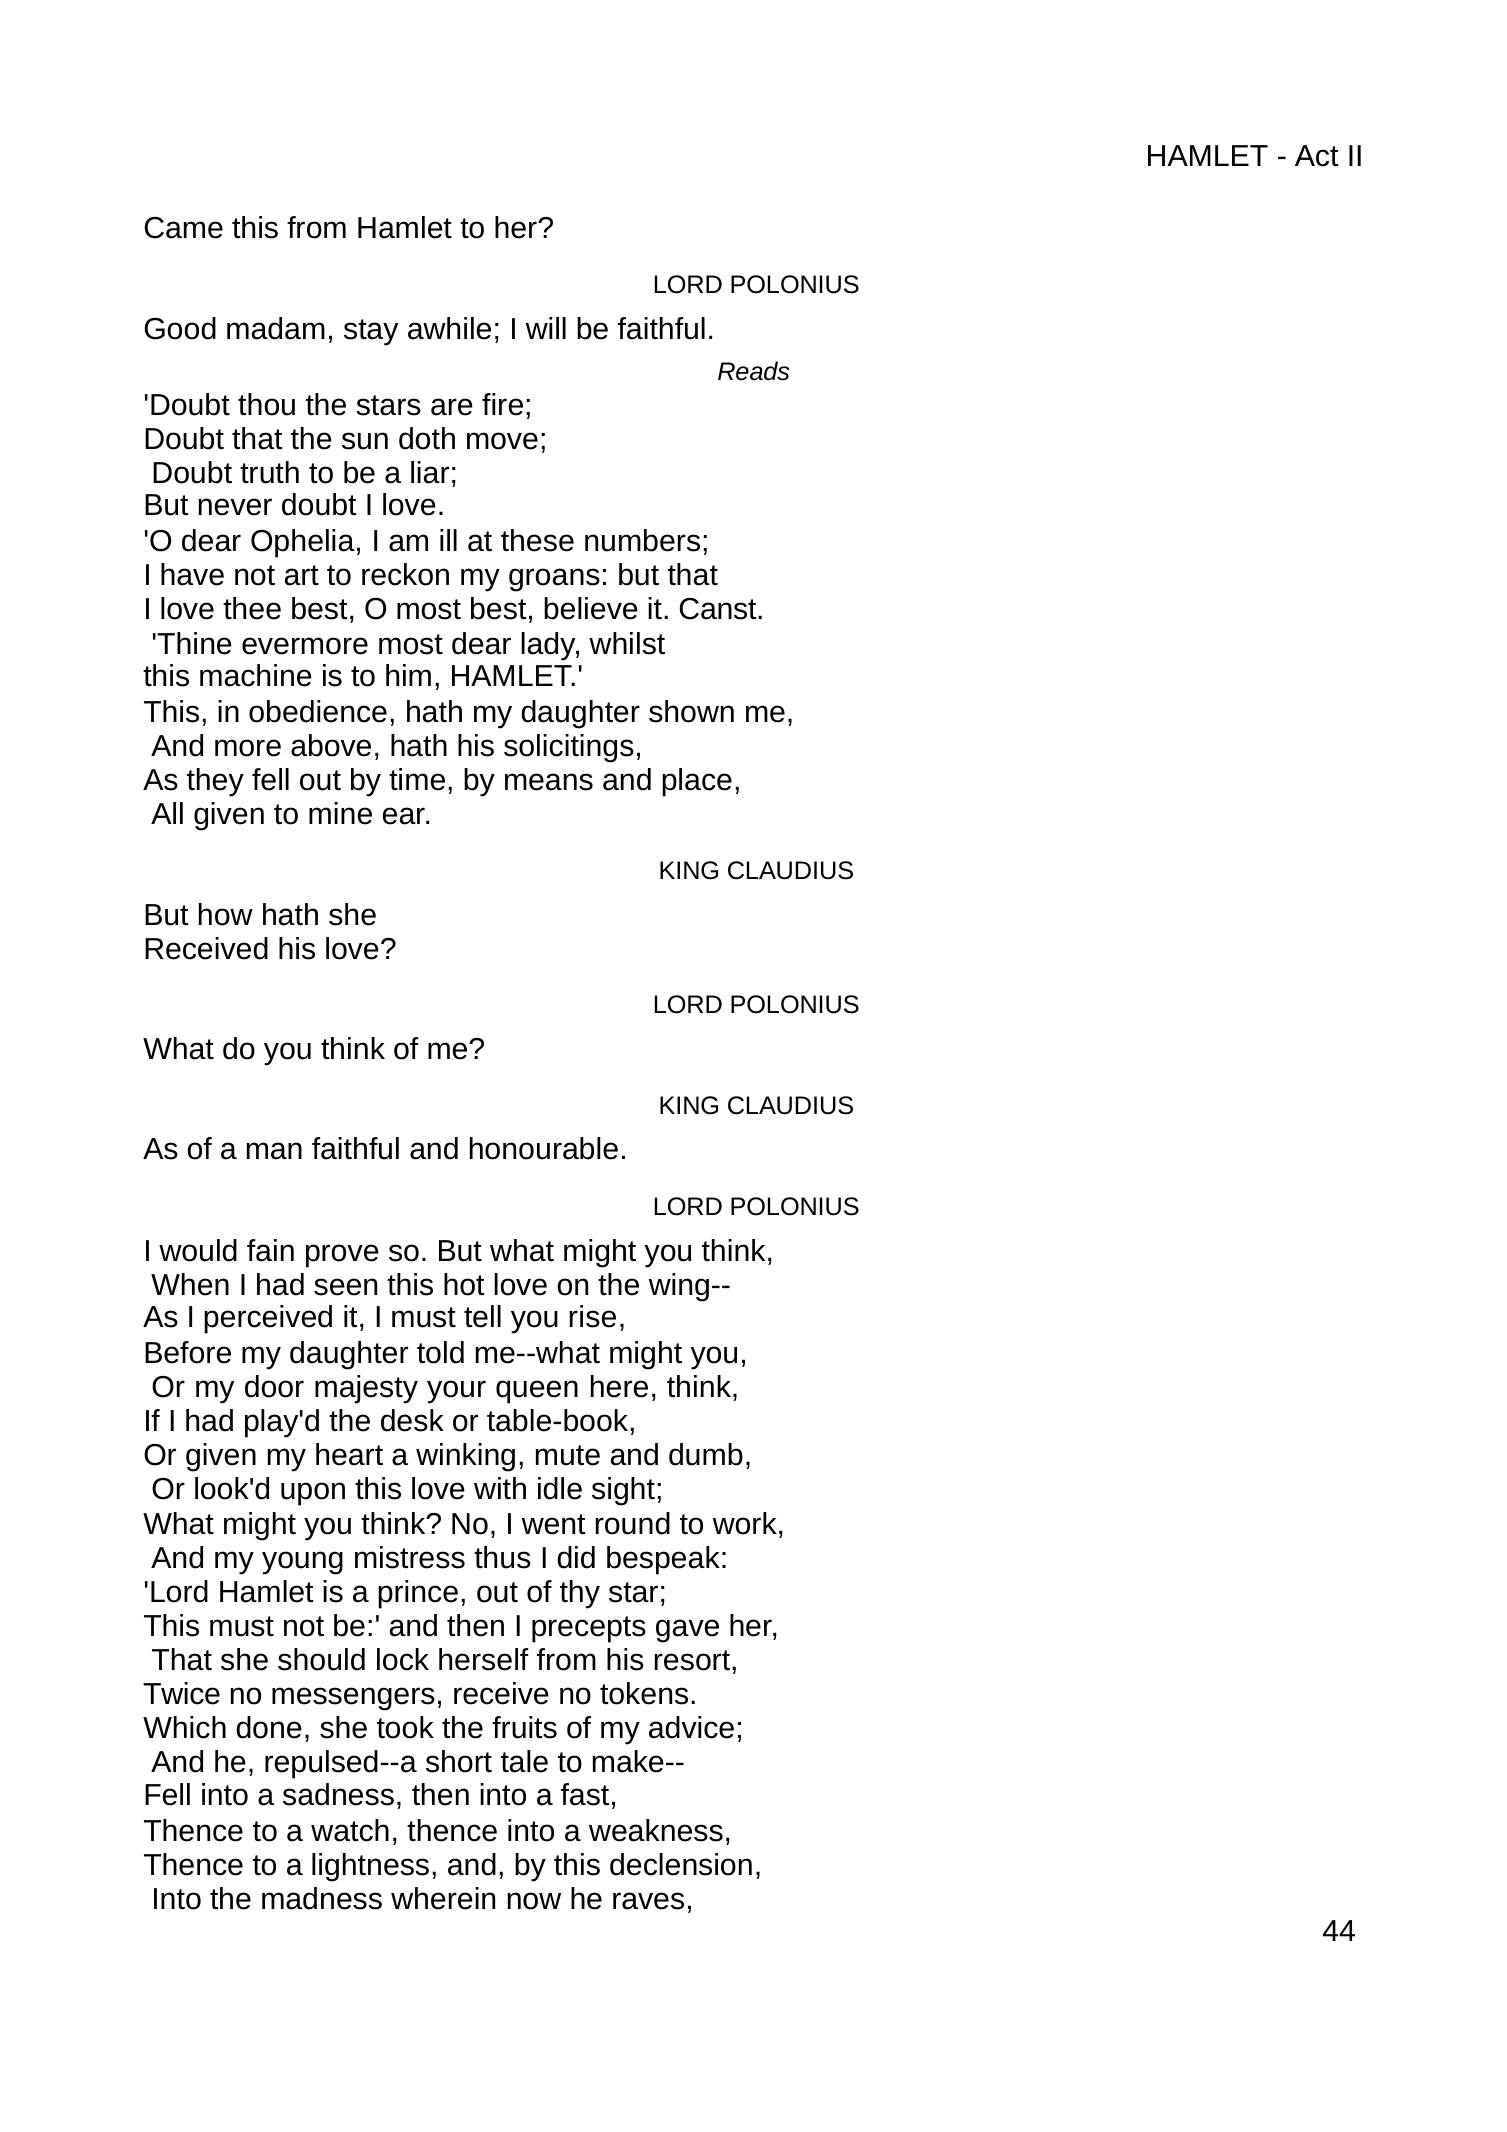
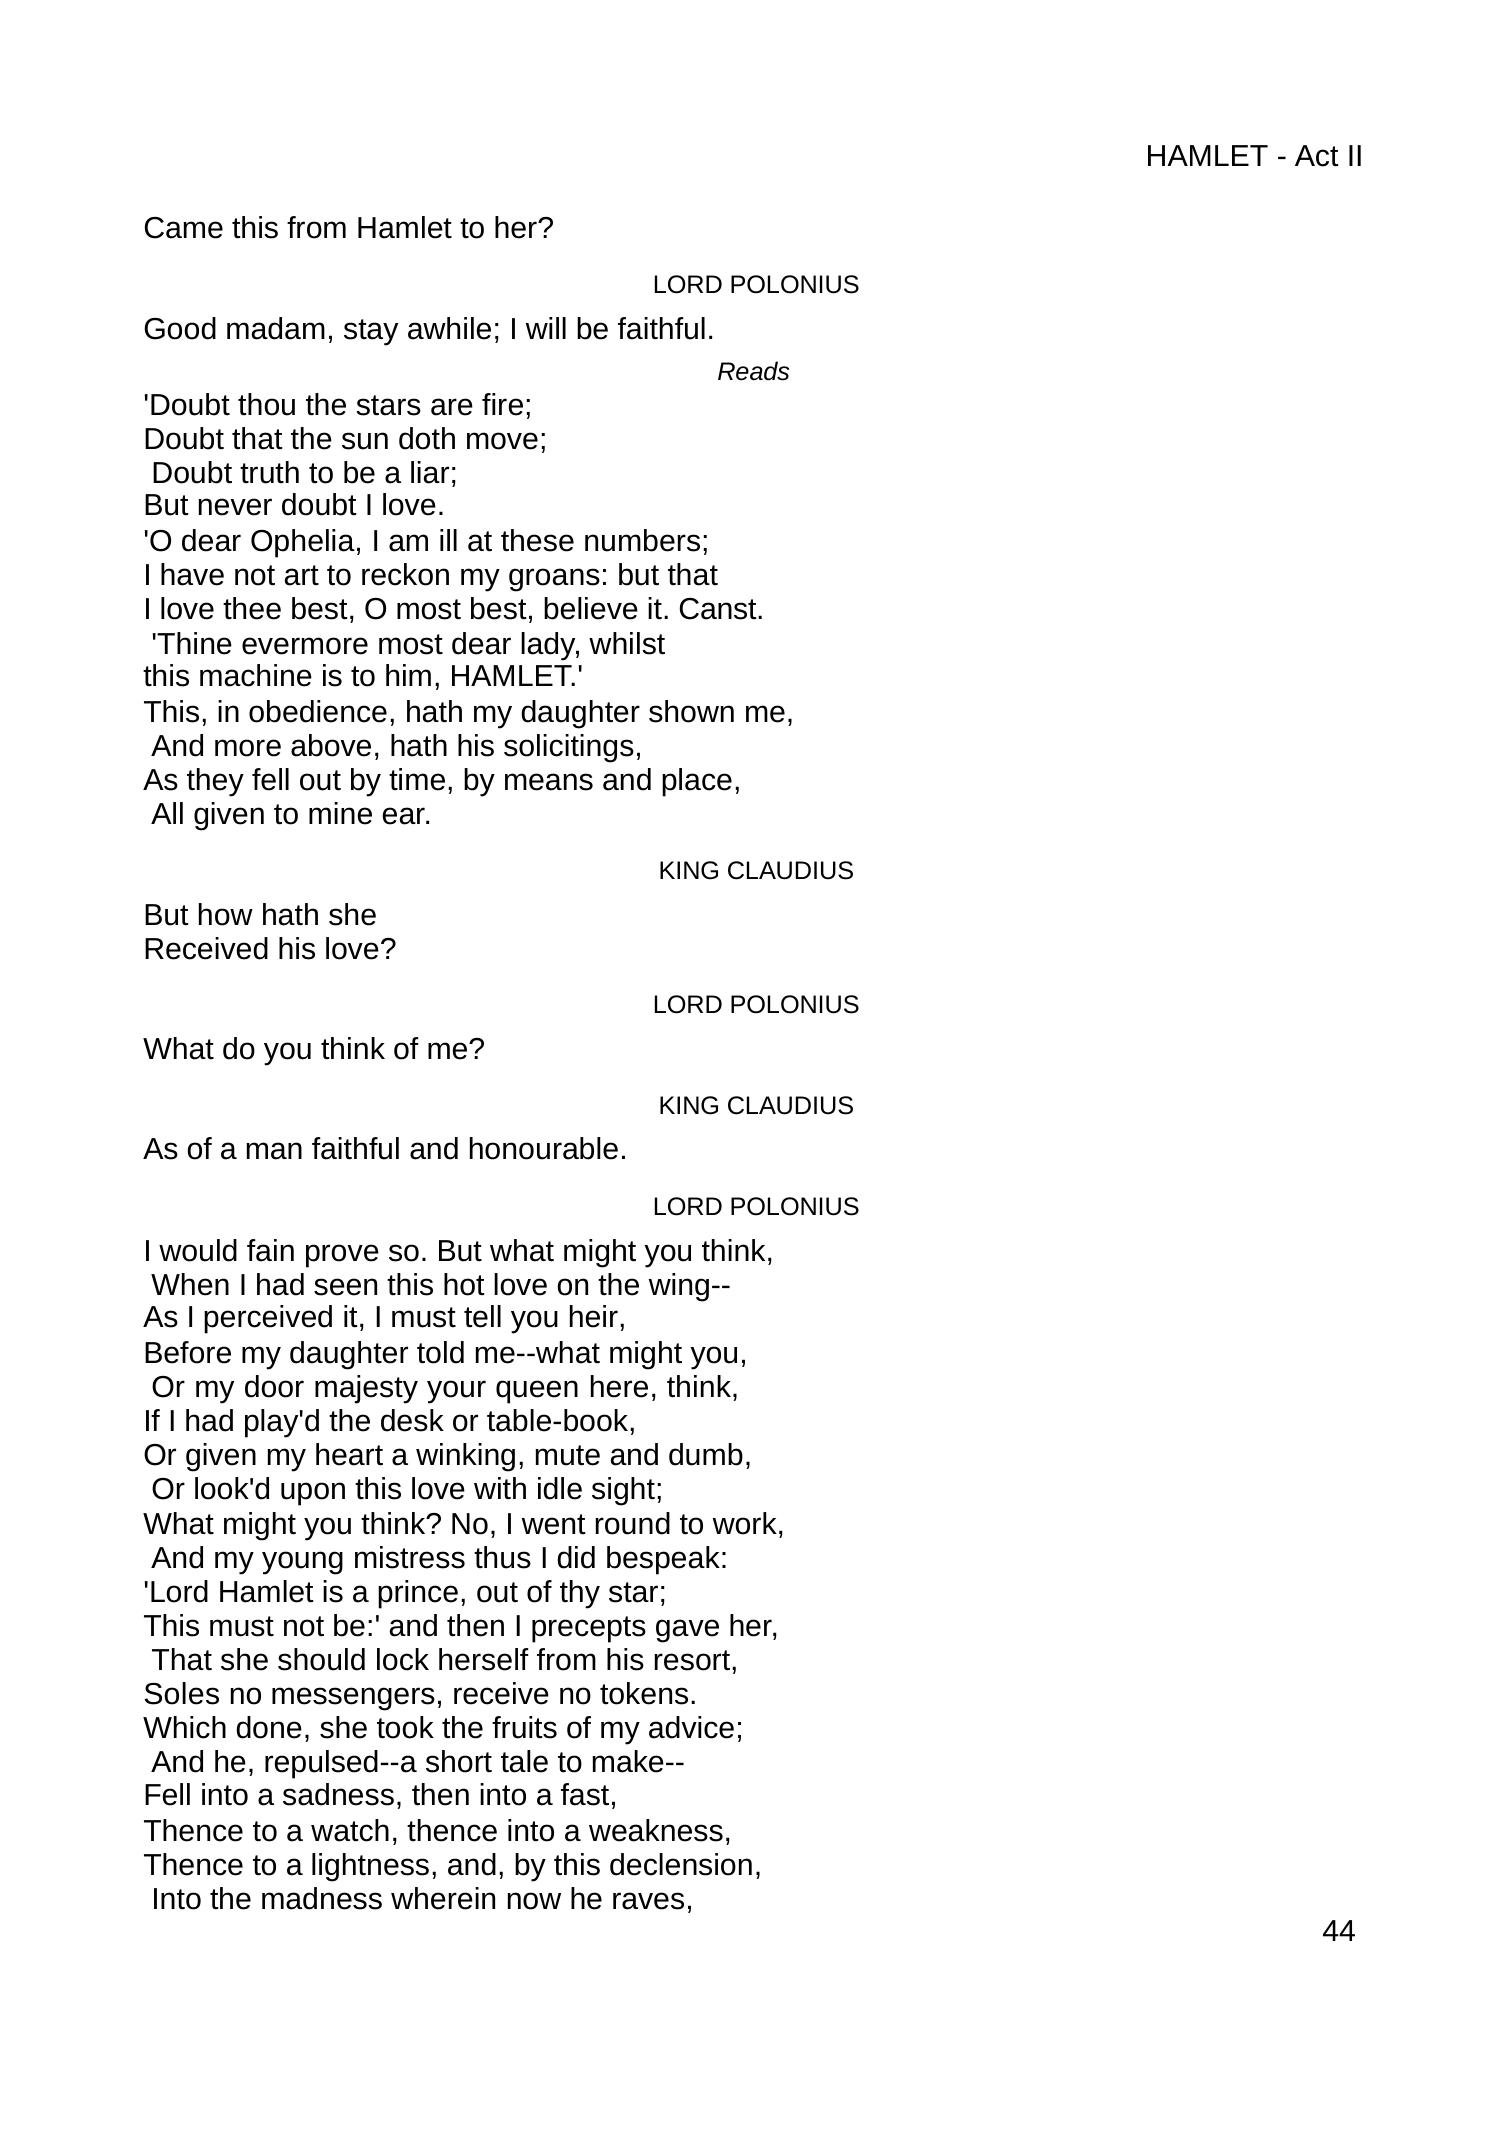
rise: rise -> heir (597, 1317)
Twice: Twice -> Soles (182, 1694)
